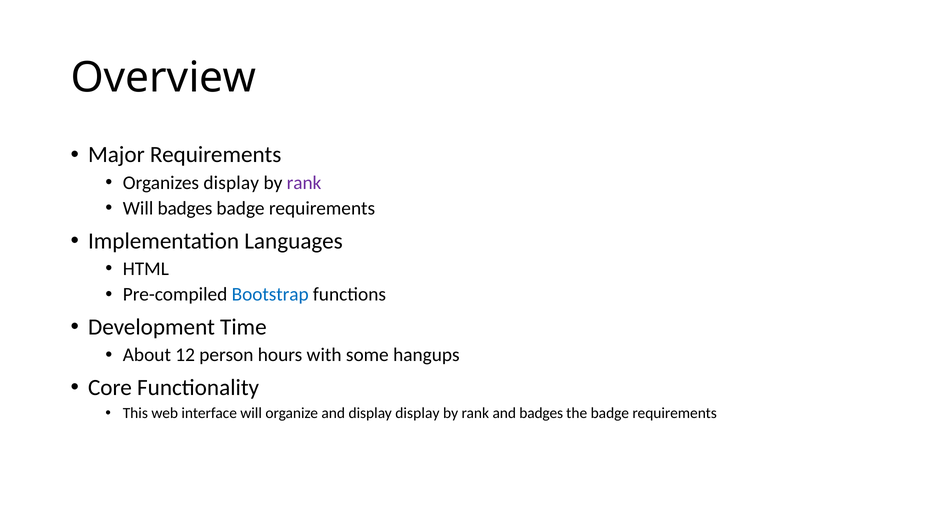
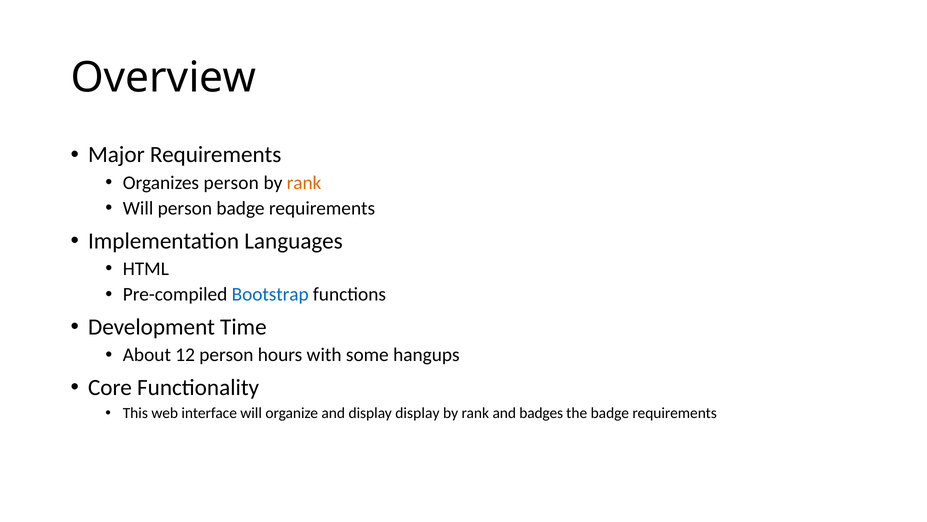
Organizes display: display -> person (231, 182)
rank colour: purple -> orange (304, 182)
Will badges: badges -> person (185, 208)
